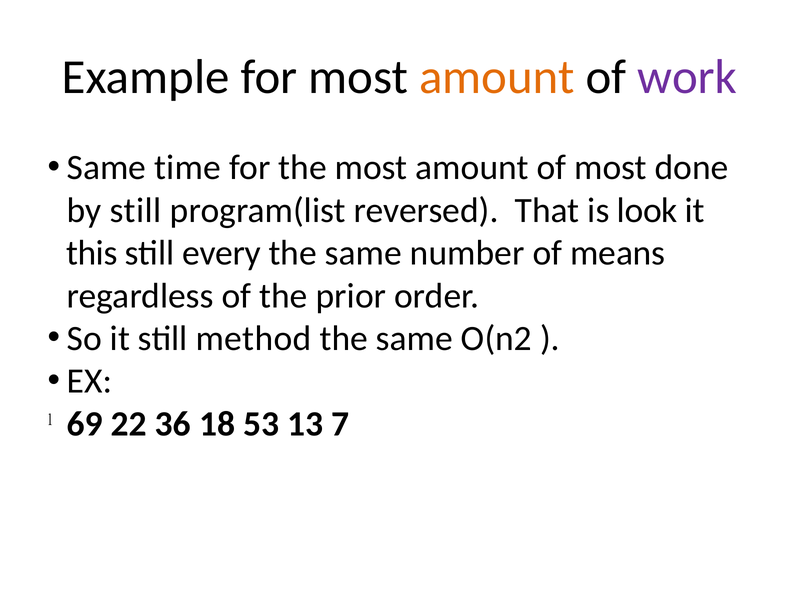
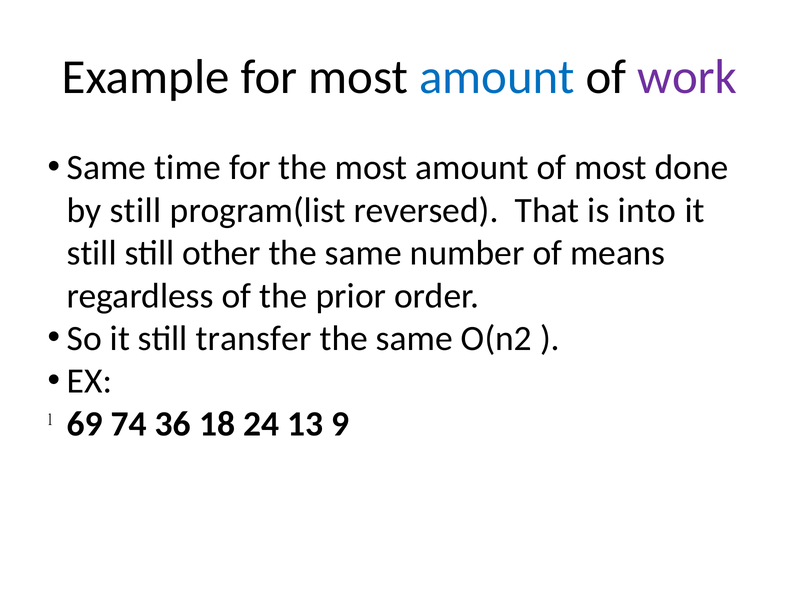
amount colour: orange -> blue (497, 77)
look: look -> into (647, 210)
this: this -> still (92, 253)
every: every -> other (222, 253)
method: method -> transfer (254, 338)
22: 22 -> 74 (129, 424)
53: 53 -> 24 (261, 424)
7: 7 -> 9 (340, 424)
